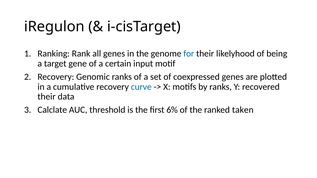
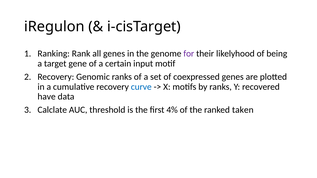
for colour: blue -> purple (189, 54)
their: their -> have (47, 97)
6%: 6% -> 4% (172, 110)
